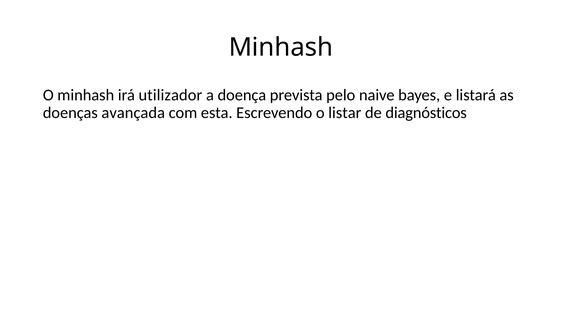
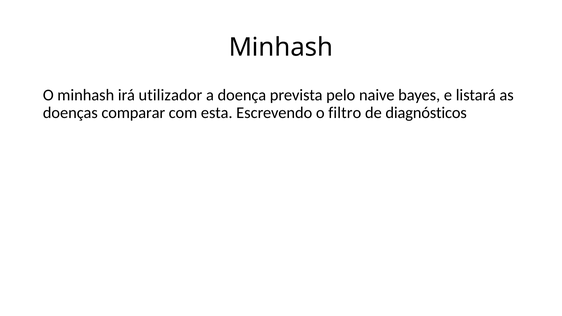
avançada: avançada -> comparar (133, 113)
listar: listar -> filtro (345, 113)
